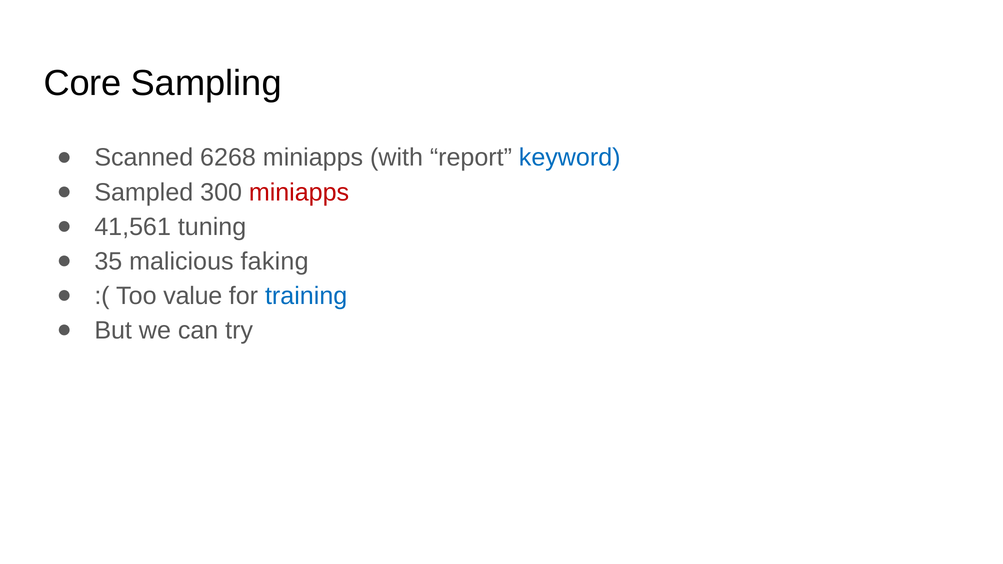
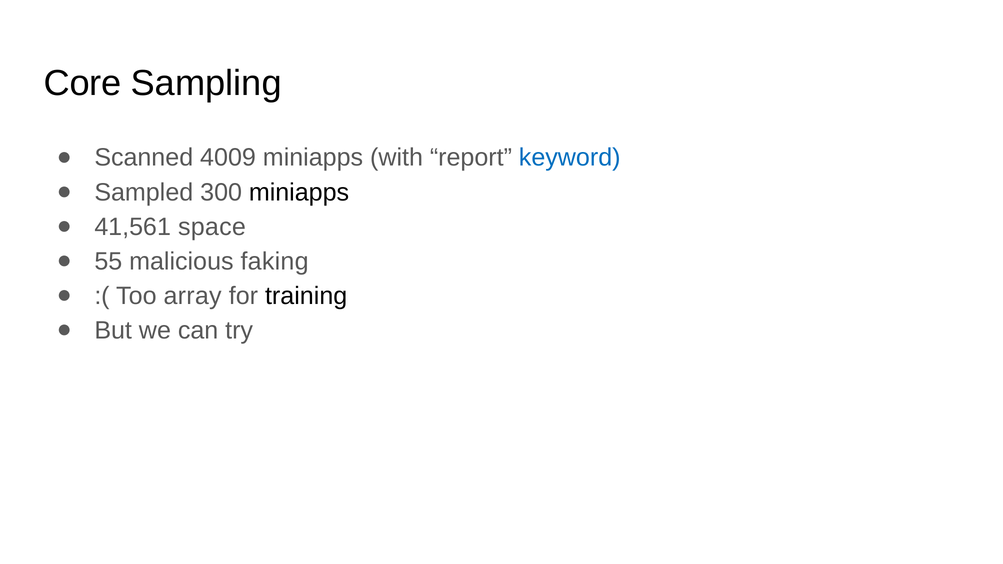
6268: 6268 -> 4009 (228, 158)
miniapps colour: red -> black (299, 192)
tuning: tuning -> space (212, 227)
35: 35 -> 55 (108, 262)
value: value -> array (193, 296)
training colour: blue -> black (306, 296)
